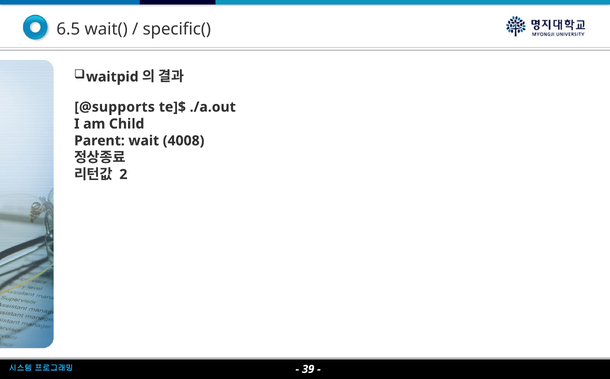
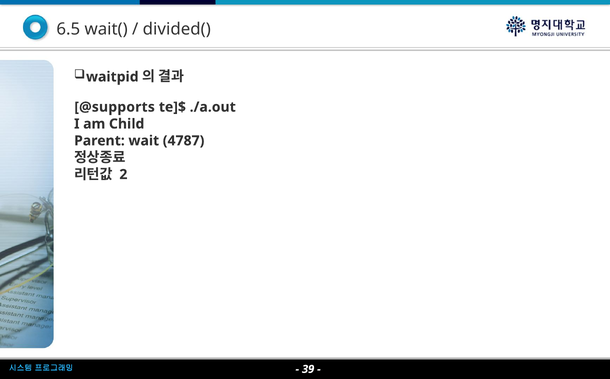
specific(: specific( -> divided( (177, 29)
4008: 4008 -> 4787 (184, 141)
